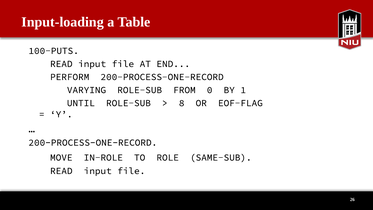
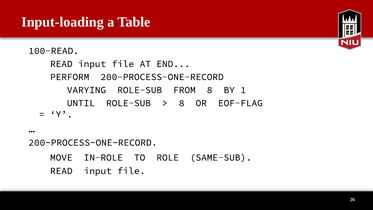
100-PUTS: 100-PUTS -> 100-READ (54, 51)
FROM 0: 0 -> 8 (210, 90)
